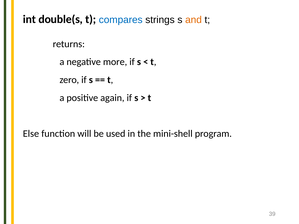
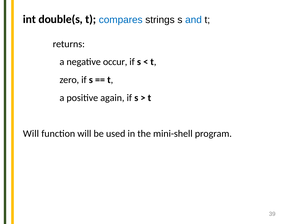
and colour: orange -> blue (193, 20)
more: more -> occur (115, 62)
Else: Else -> Will (31, 134)
